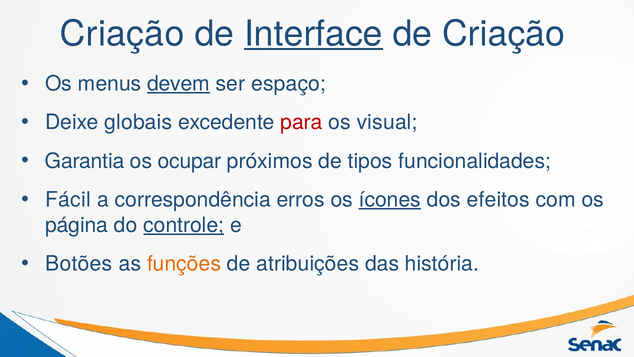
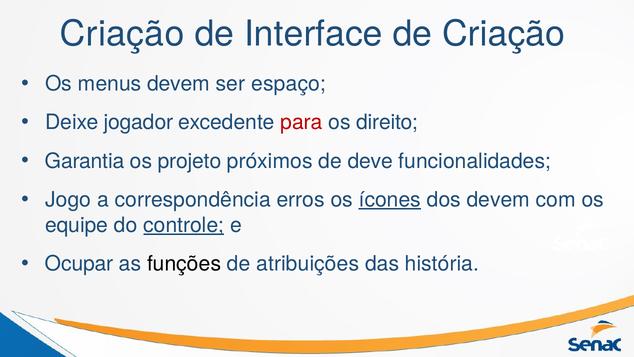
Interface underline: present -> none (313, 34)
devem underline: present -> none (179, 84)
globais: globais -> jogador (138, 122)
visual: visual -> direito (387, 122)
ocupar: ocupar -> projeto (190, 161)
tipos: tipos -> deve (370, 161)
Fácil: Fácil -> Jogo (68, 199)
dos efeitos: efeitos -> devem (498, 199)
página: página -> equipe (77, 225)
Botões: Botões -> Ocupar (79, 263)
funções colour: orange -> black (184, 263)
